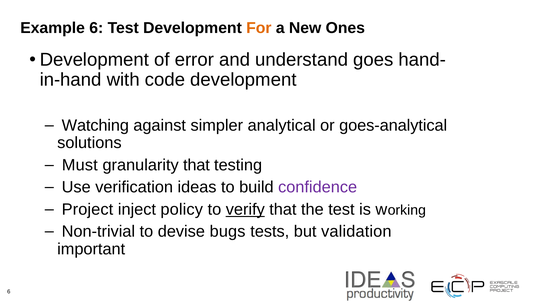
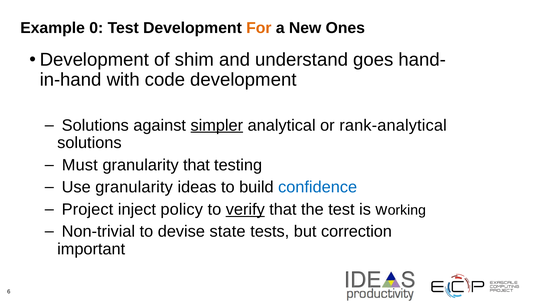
Example 6: 6 -> 0 (96, 28)
error: error -> shim (194, 60)
Watching: Watching -> Solutions (95, 125)
simpler underline: none -> present (217, 125)
goes-analytical: goes-analytical -> rank-analytical (393, 125)
Use verification: verification -> granularity (134, 187)
confidence colour: purple -> blue (318, 187)
bugs: bugs -> state (228, 231)
validation: validation -> correction (356, 231)
